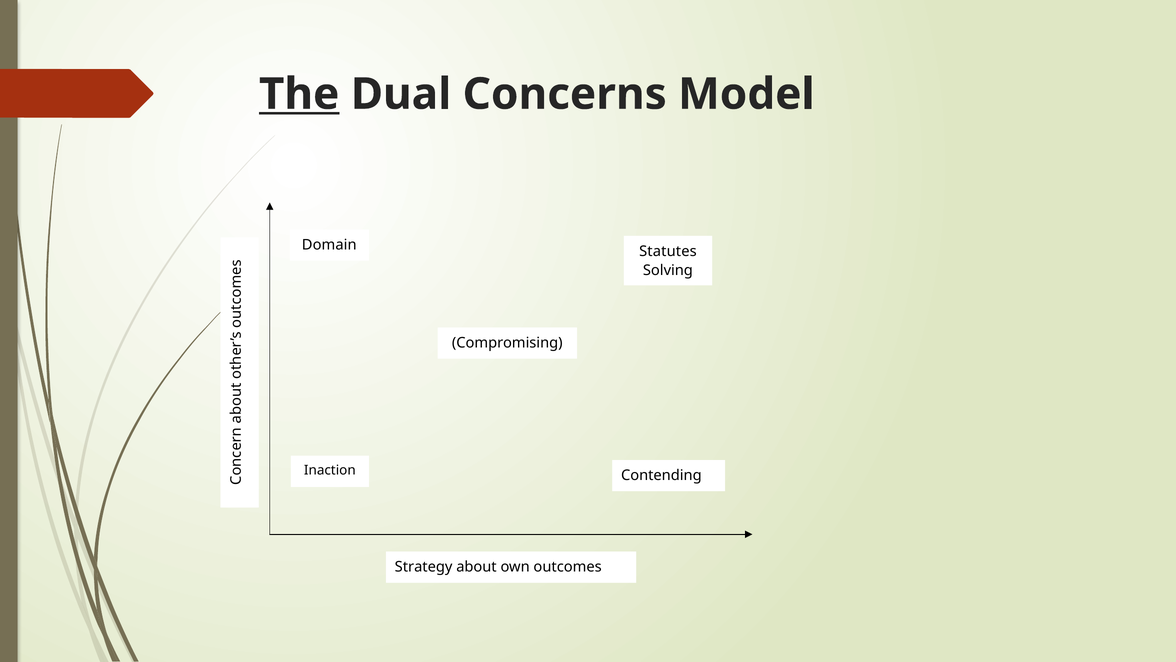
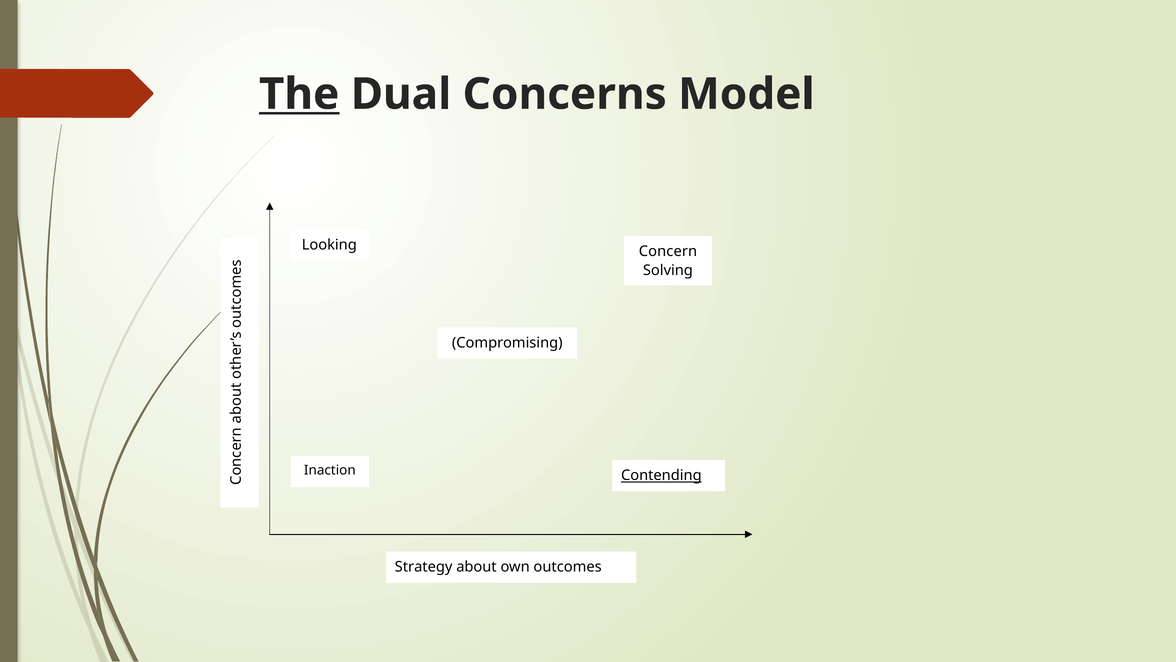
Domain: Domain -> Looking (329, 245)
Statutes: Statutes -> Concern (668, 251)
Contending underline: none -> present (661, 475)
